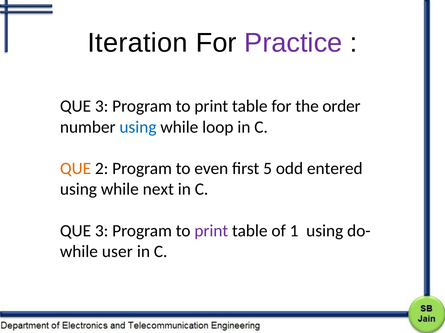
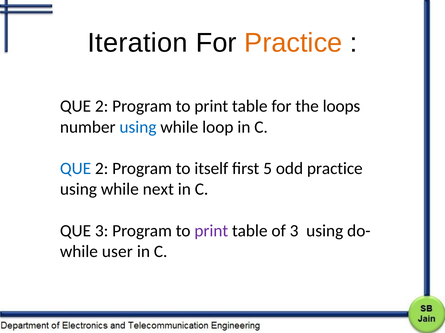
Practice colour: purple -> orange (293, 43)
3: 3 -> 2 (102, 106)
order: order -> loops (341, 106)
QUE colour: orange -> blue (76, 169)
even: even -> itself (211, 169)
odd entered: entered -> practice (335, 169)
of 1: 1 -> 3 (294, 231)
